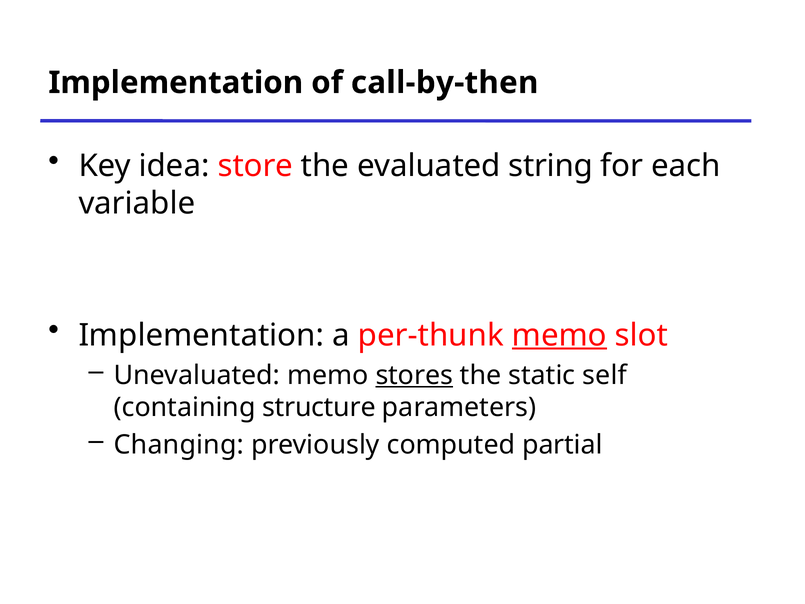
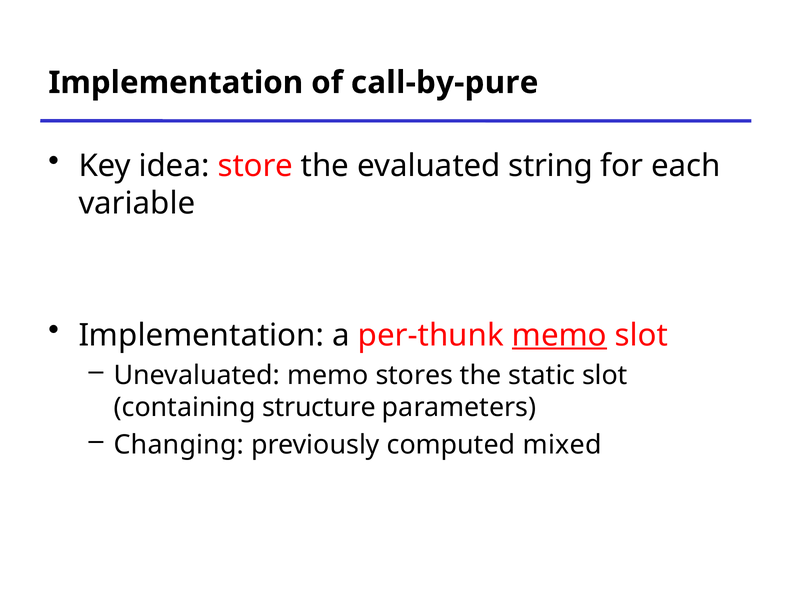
call-by-then: call-by-then -> call-by-pure (445, 83)
stores underline: present -> none (414, 375)
static self: self -> slot (605, 375)
partial: partial -> mixed (562, 445)
